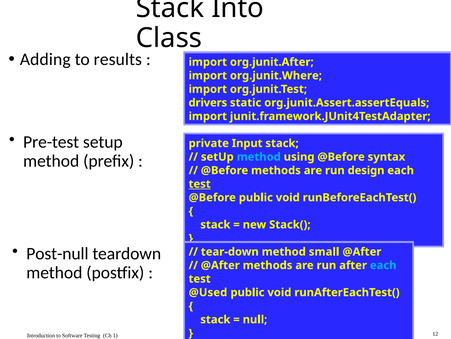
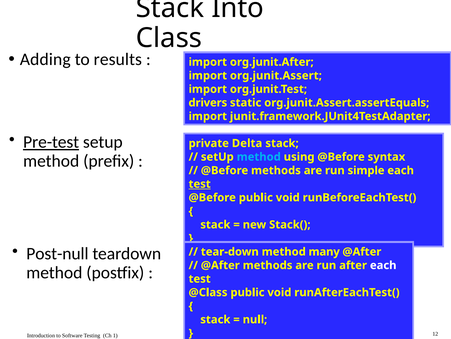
org.junit.Where: org.junit.Where -> org.junit.Assert (276, 75)
Pre-test underline: none -> present (51, 142)
Input: Input -> Delta (247, 143)
design: design -> simple (366, 170)
small: small -> many (324, 251)
each colour: light blue -> white (383, 265)
@Used: @Used -> @Class (208, 292)
